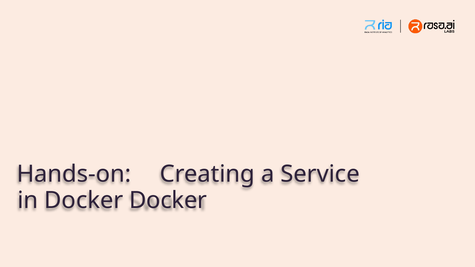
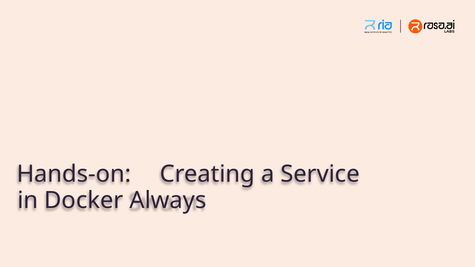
Docker Docker: Docker -> Always (168, 201)
